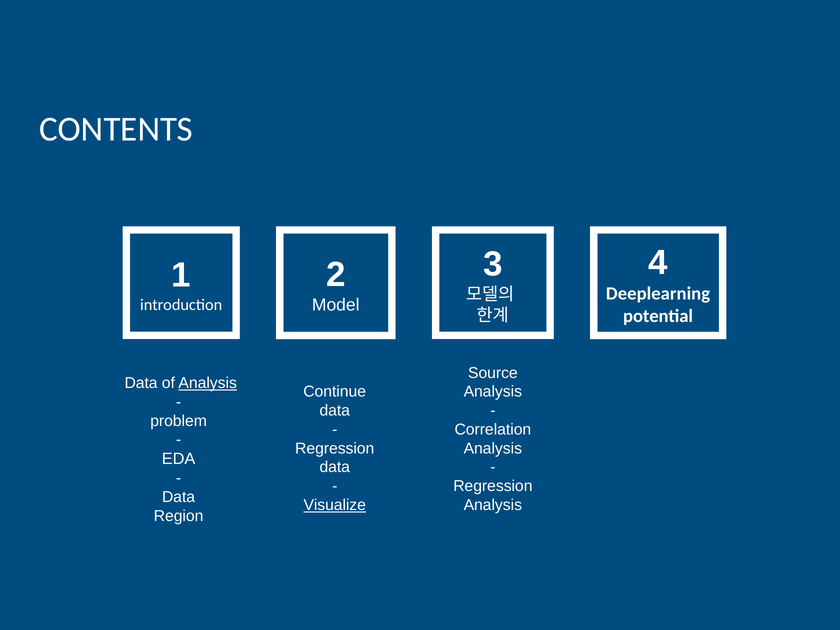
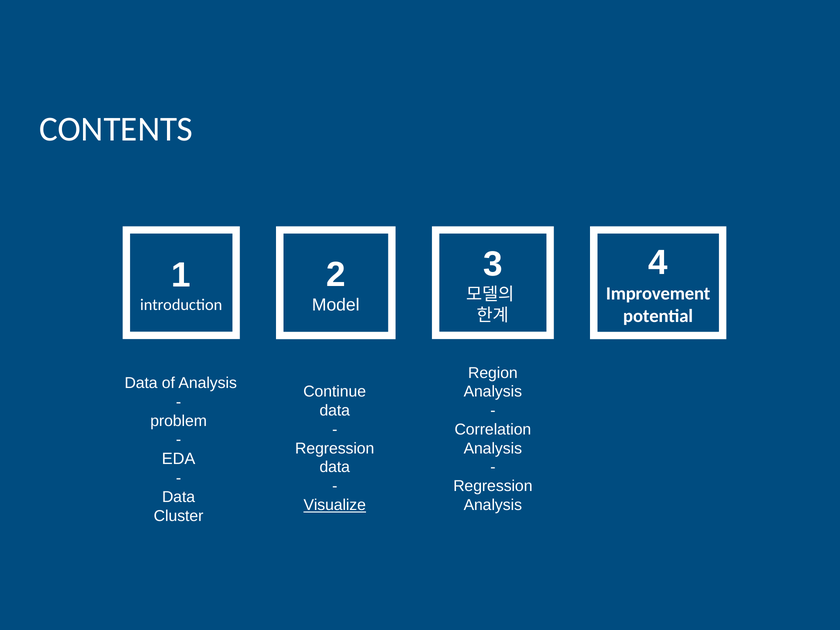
Deeplearning: Deeplearning -> Improvement (658, 294)
Source: Source -> Region (493, 373)
Analysis underline: present -> none (208, 383)
Region: Region -> Cluster (179, 516)
